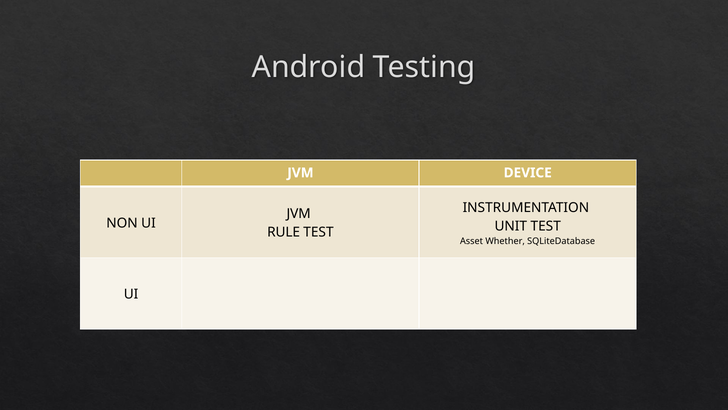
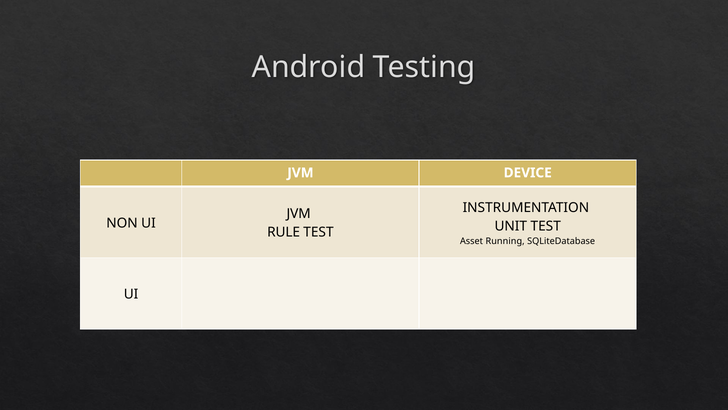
Whether: Whether -> Running (505, 241)
